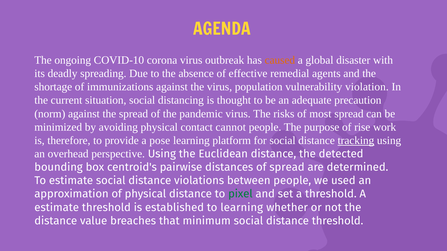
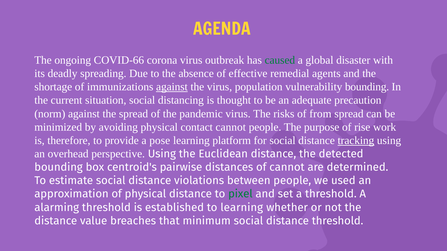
COVID-10: COVID-10 -> COVID-66 (119, 60)
caused colour: orange -> green (280, 60)
against underline: none -> present (172, 87)
vulnerability violation: violation -> bounding (367, 87)
most: most -> from (320, 114)
of spread: spread -> cannot (287, 168)
estimate: estimate -> alarming (57, 208)
